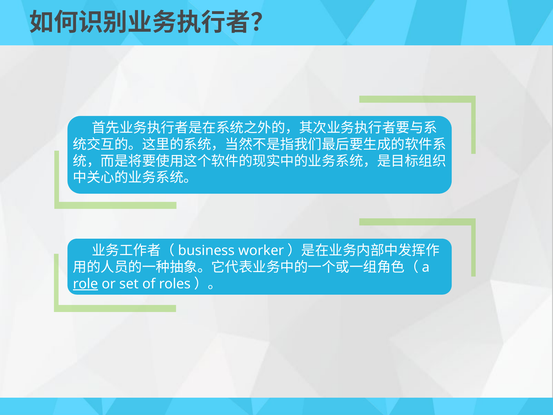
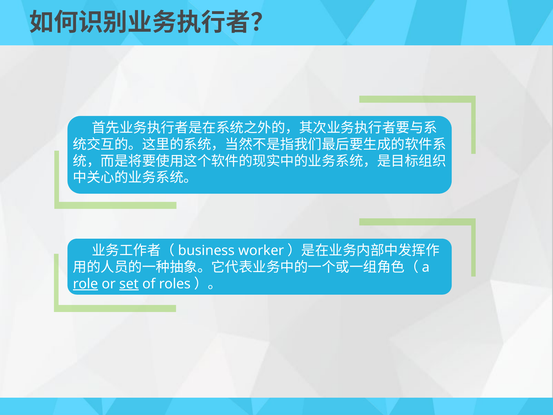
set underline: none -> present (129, 284)
